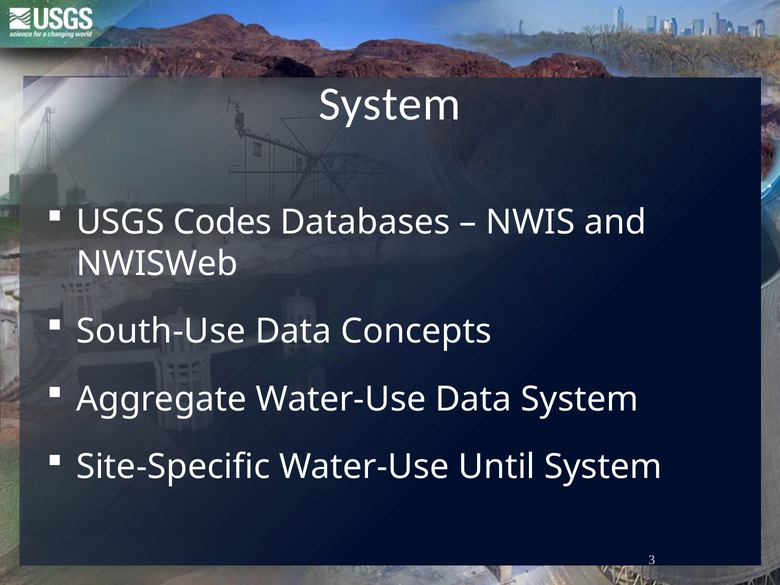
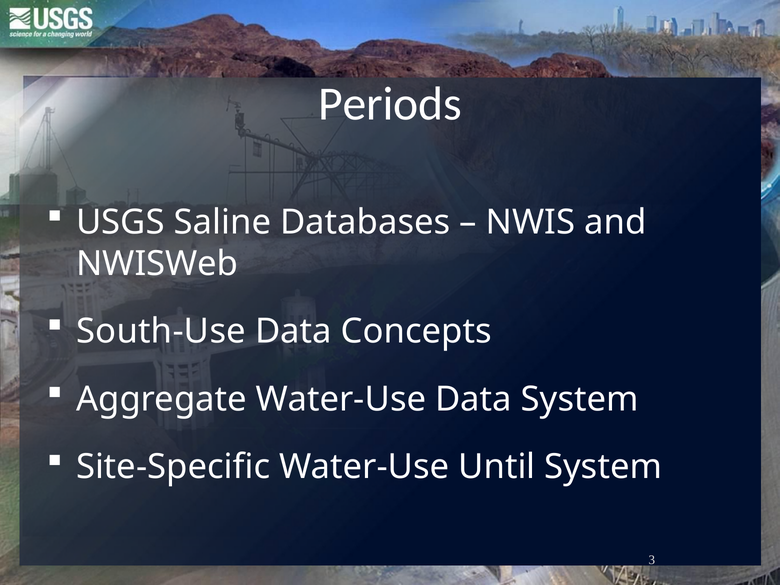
System: System -> Periods (390, 104)
Codes: Codes -> Saline (222, 222)
